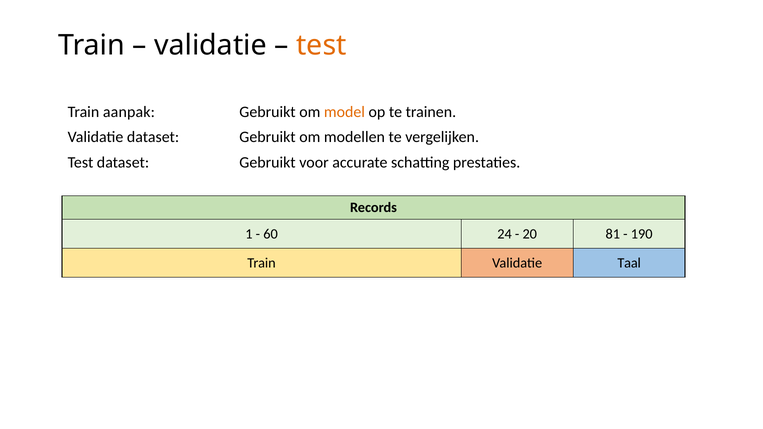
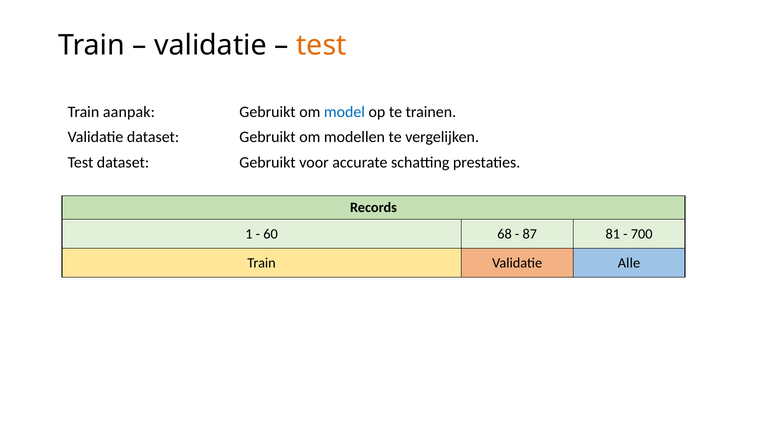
model colour: orange -> blue (344, 112)
24: 24 -> 68 (505, 234)
20: 20 -> 87 (530, 234)
190: 190 -> 700 (642, 234)
Taal: Taal -> Alle (629, 263)
